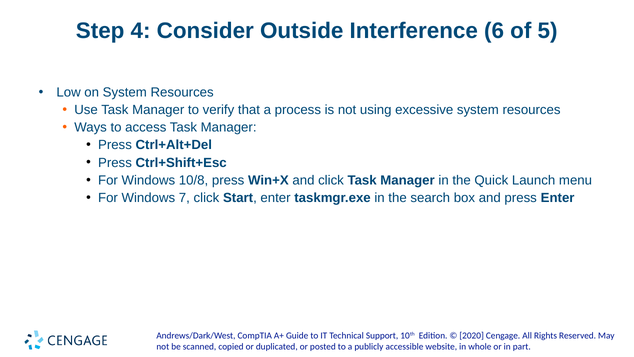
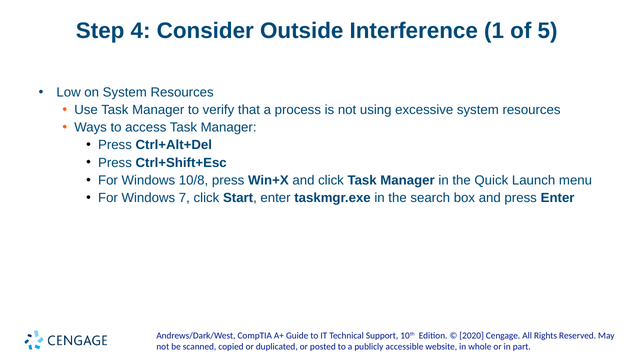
6: 6 -> 1 (494, 31)
